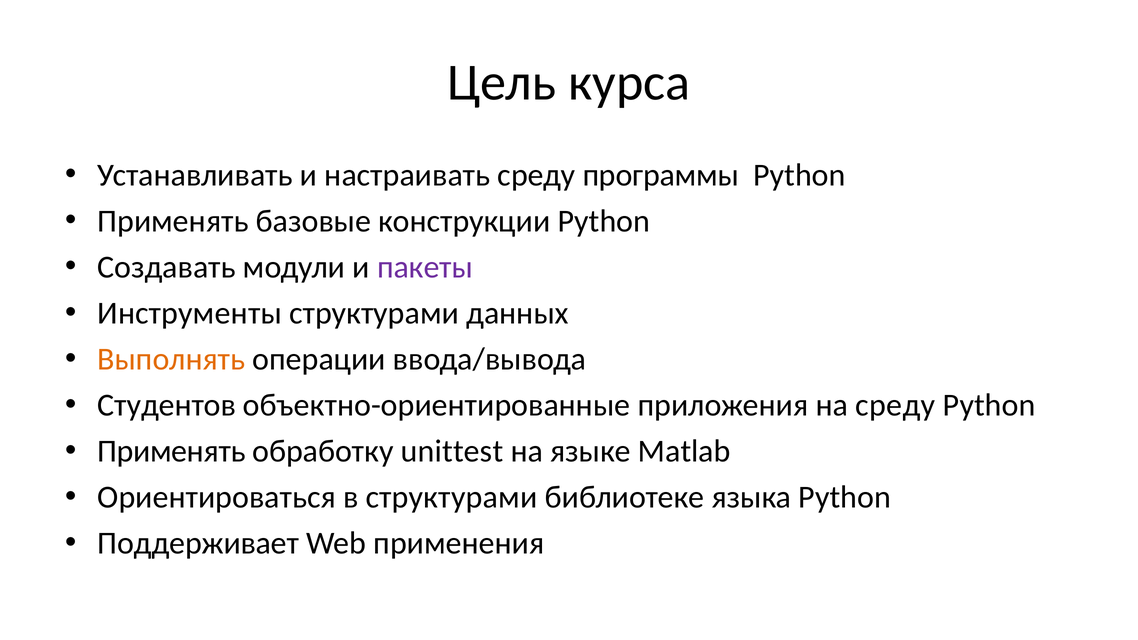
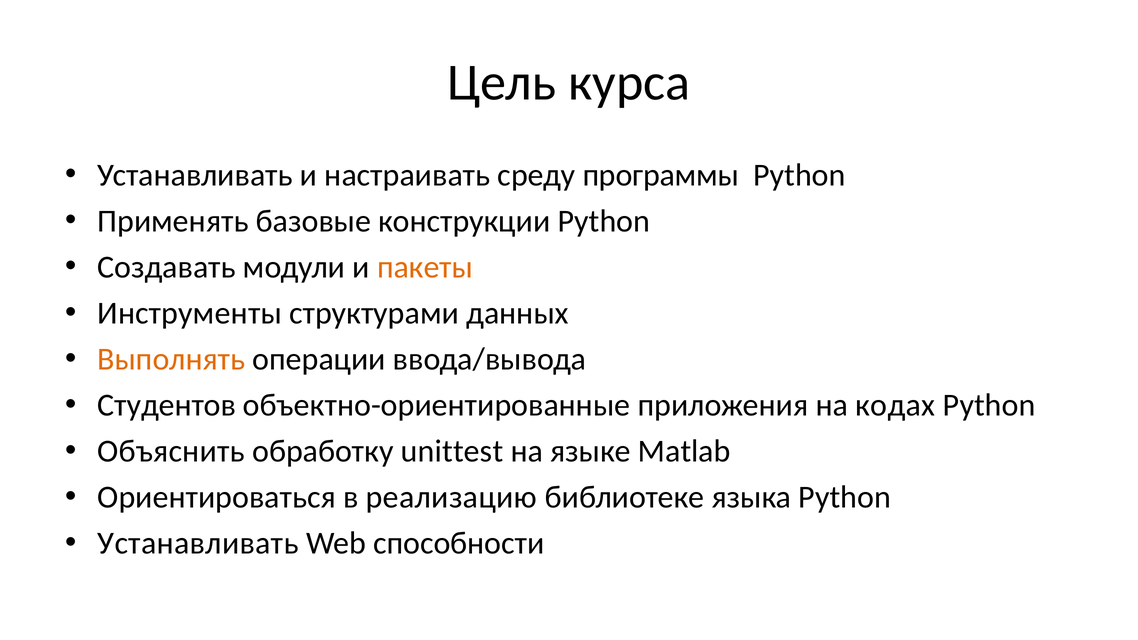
пакеты colour: purple -> orange (425, 267)
на среду: среду -> кодах (895, 405)
Применять: Применять -> Объяснить (171, 451)
в структурами: структурами -> реализацию (451, 497)
Поддерживает: Поддерживает -> Устанавливать (198, 543)
применения: применения -> способности (459, 543)
